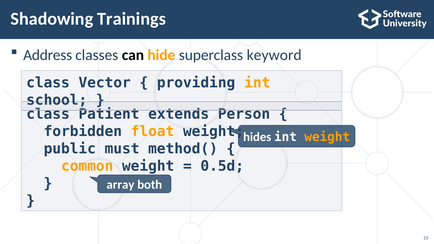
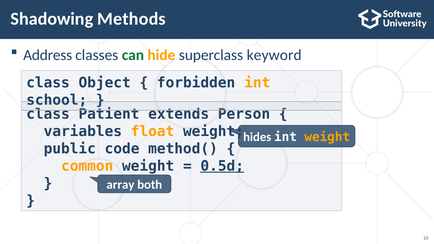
Trainings: Trainings -> Methods (132, 19)
can colour: black -> green (133, 55)
Vector: Vector -> Object (105, 83)
providing: providing -> forbidden (196, 83)
forbidden: forbidden -> variables (83, 131)
must: must -> code (122, 149)
0.5d underline: none -> present (222, 166)
